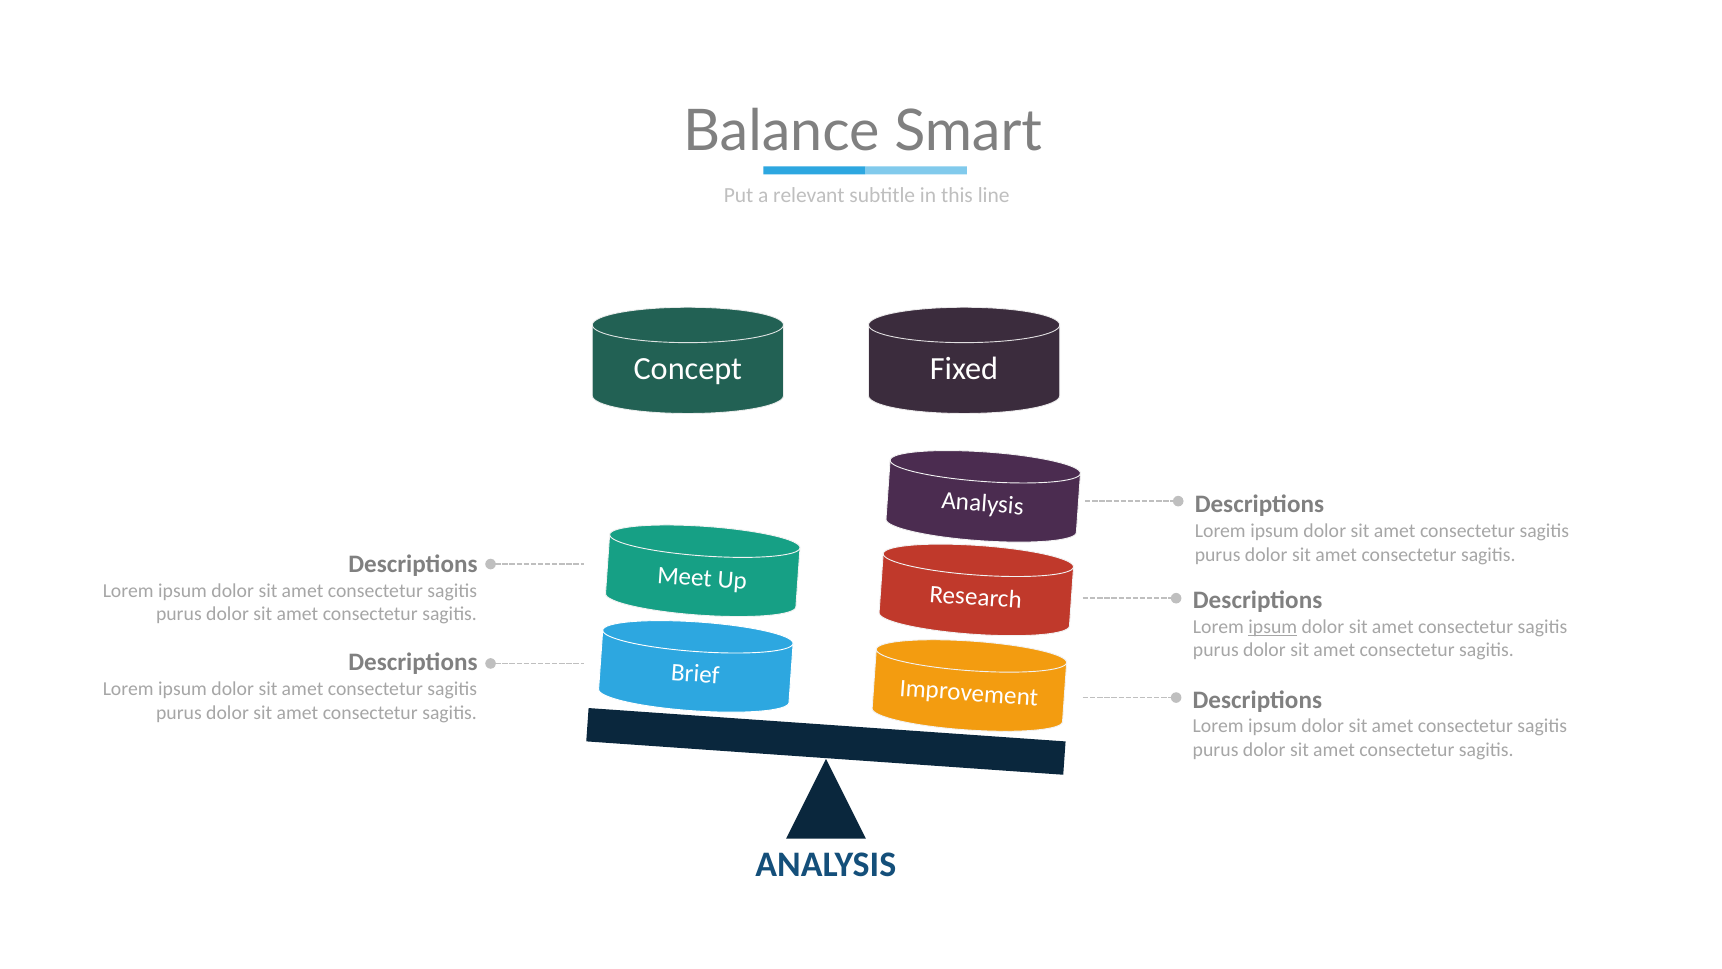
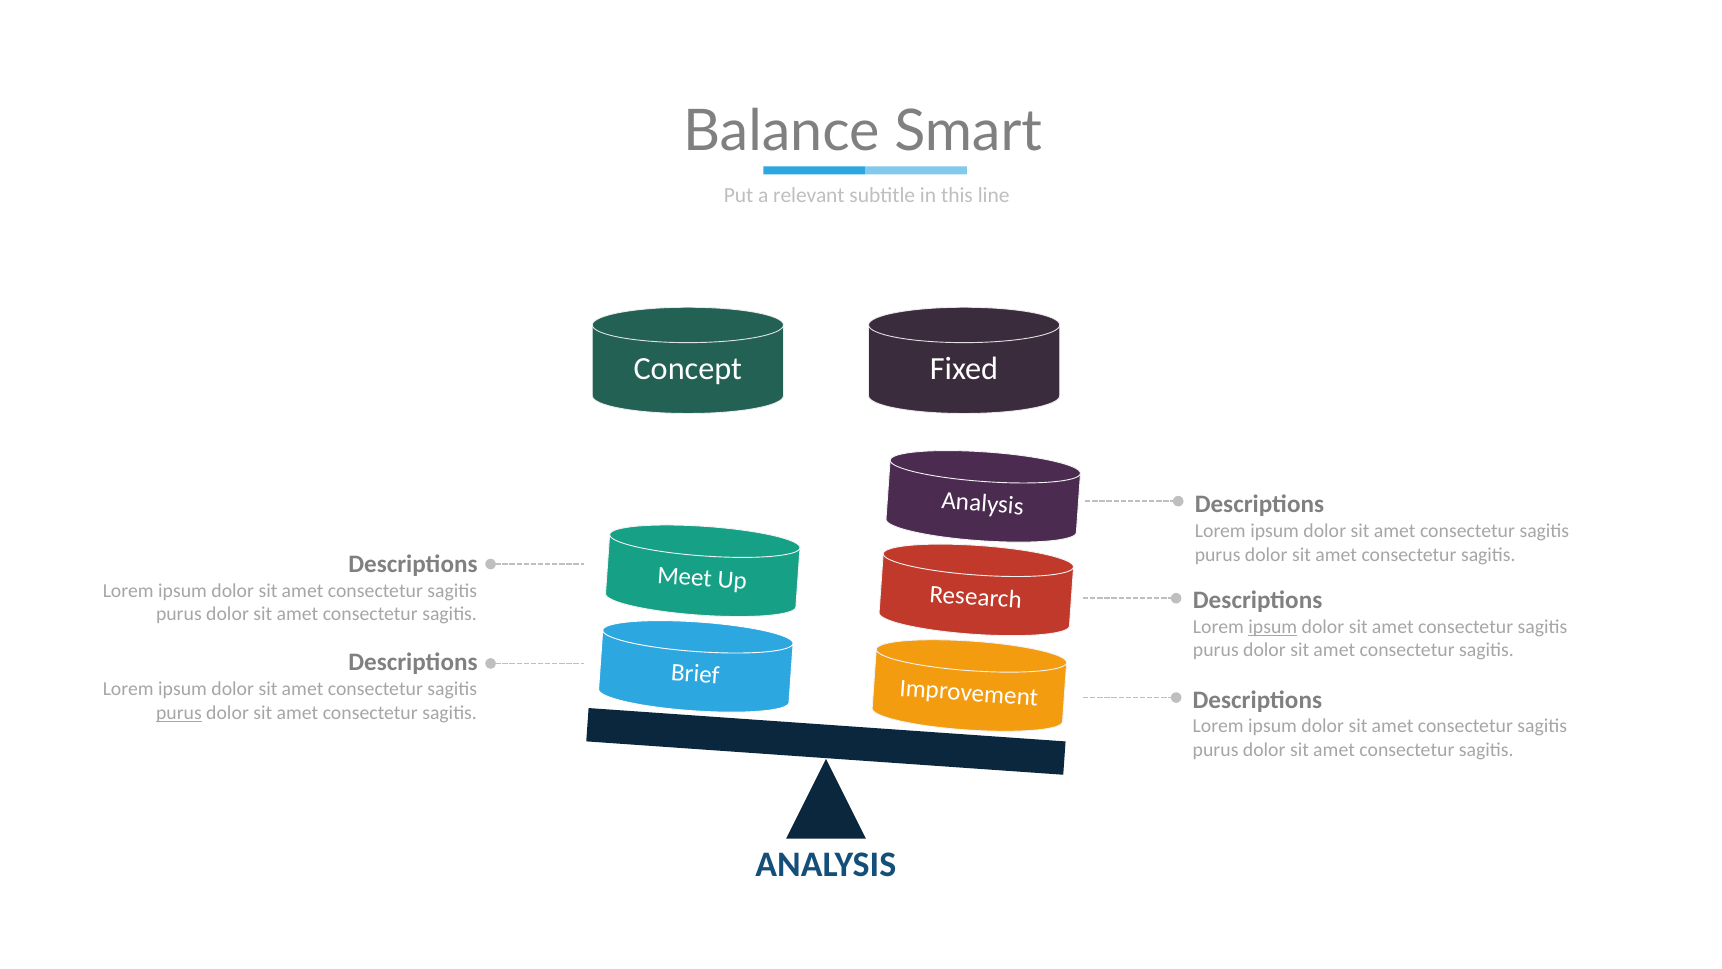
purus underline: none -> present (179, 713)
